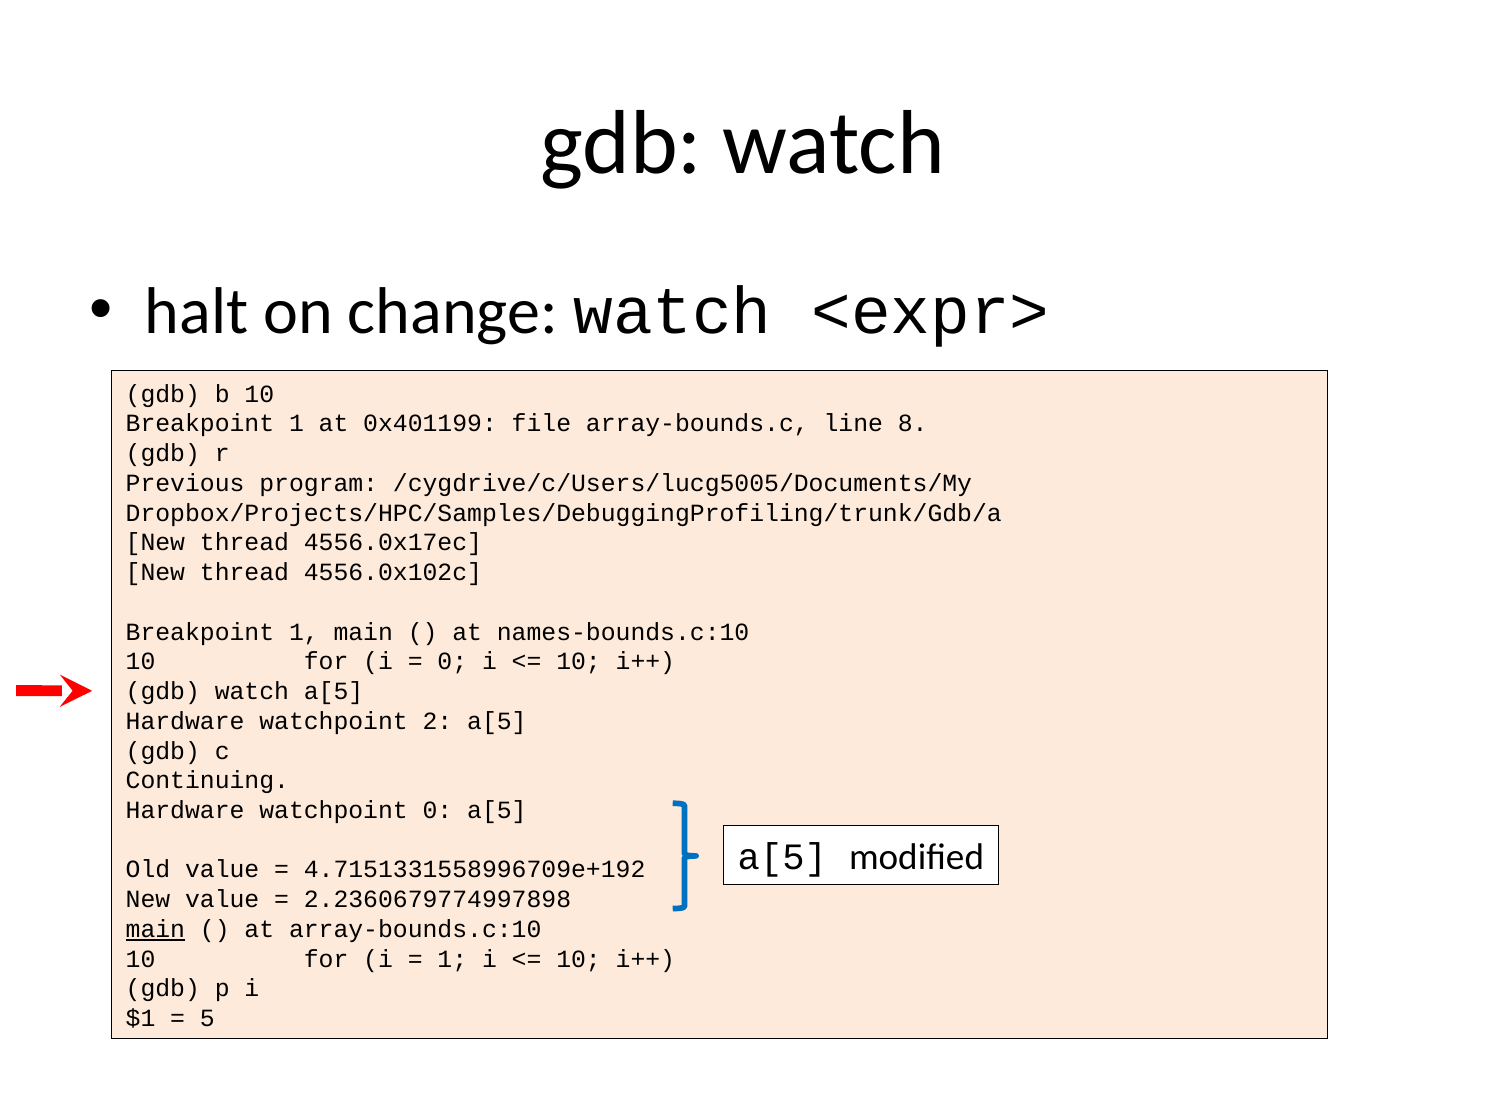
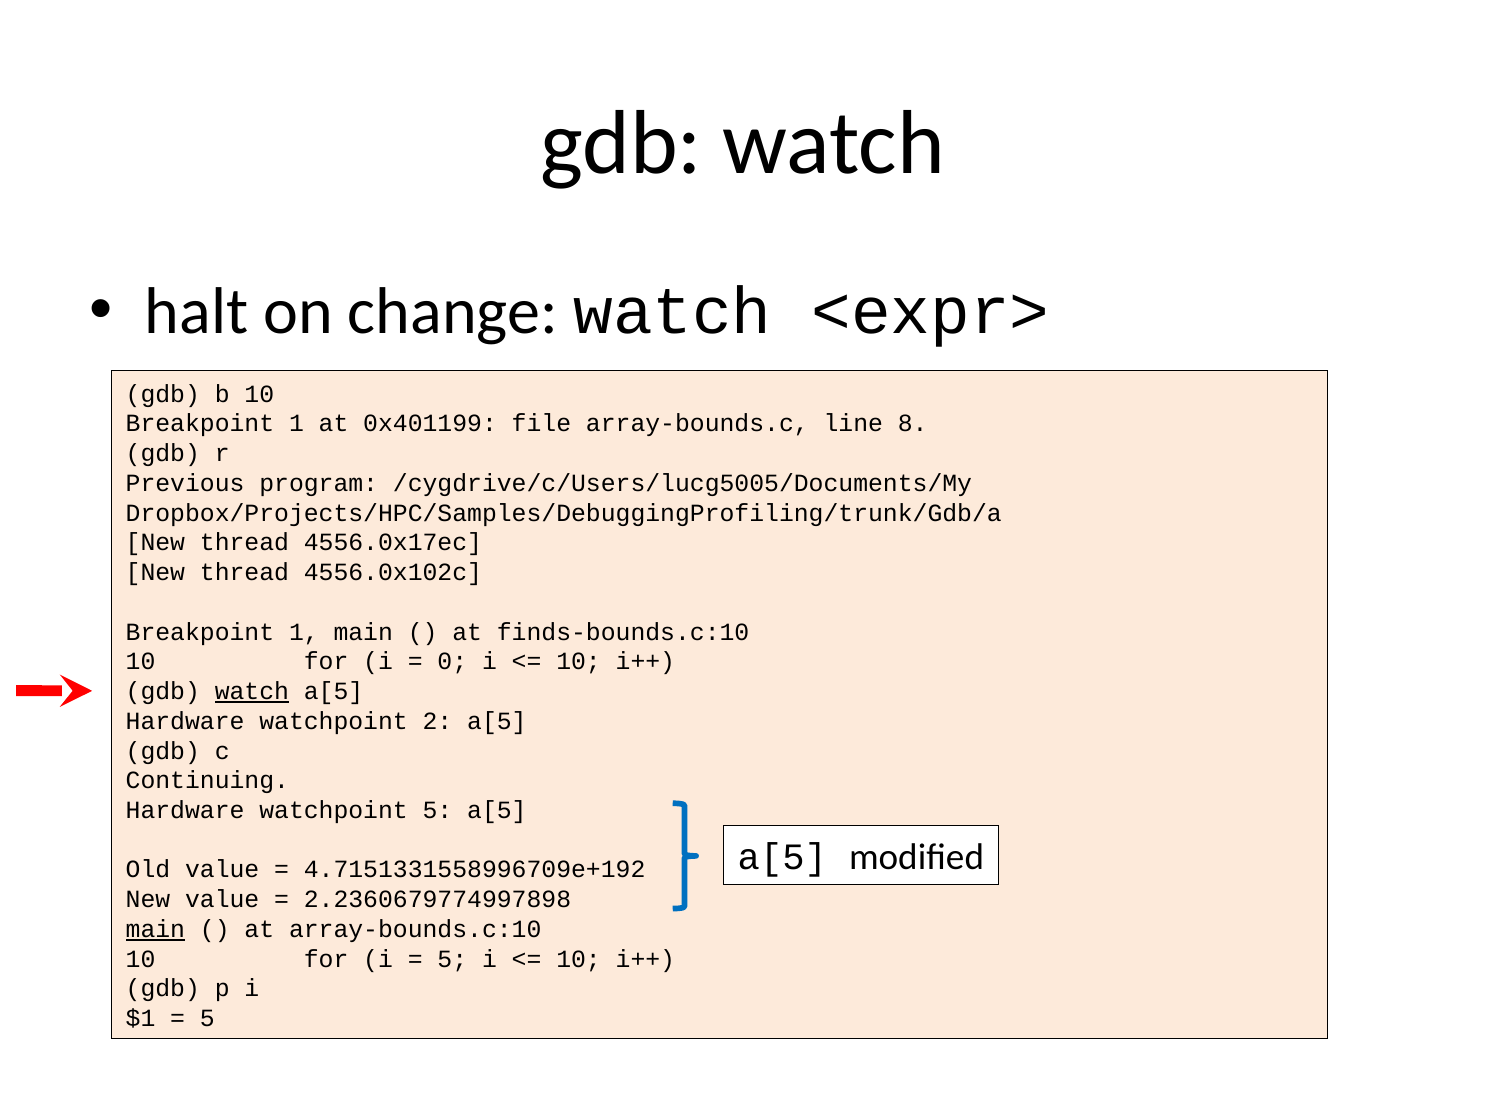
names-bounds.c:10: names-bounds.c:10 -> finds-bounds.c:10 (623, 632)
watch underline: none -> present (252, 691)
watchpoint 0: 0 -> 5 (437, 810)
1: 1 -> 5 (452, 959)
